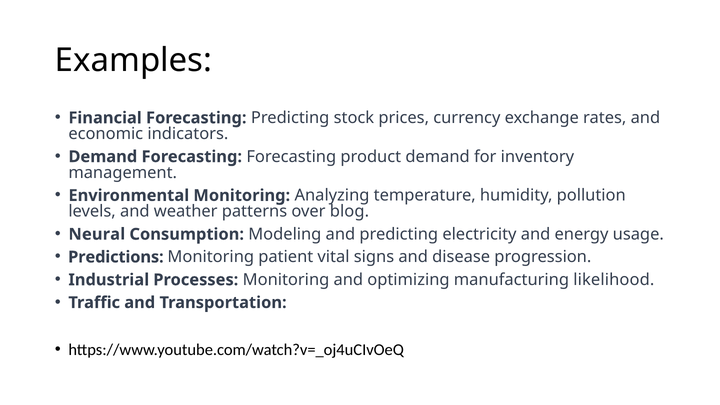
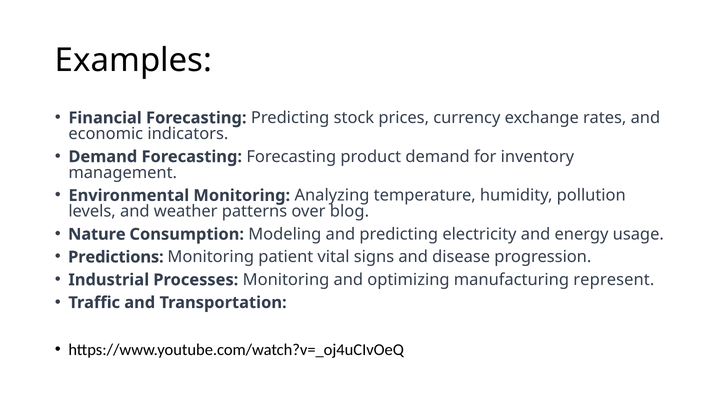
Neural: Neural -> Nature (97, 234)
likelihood: likelihood -> represent (614, 280)
